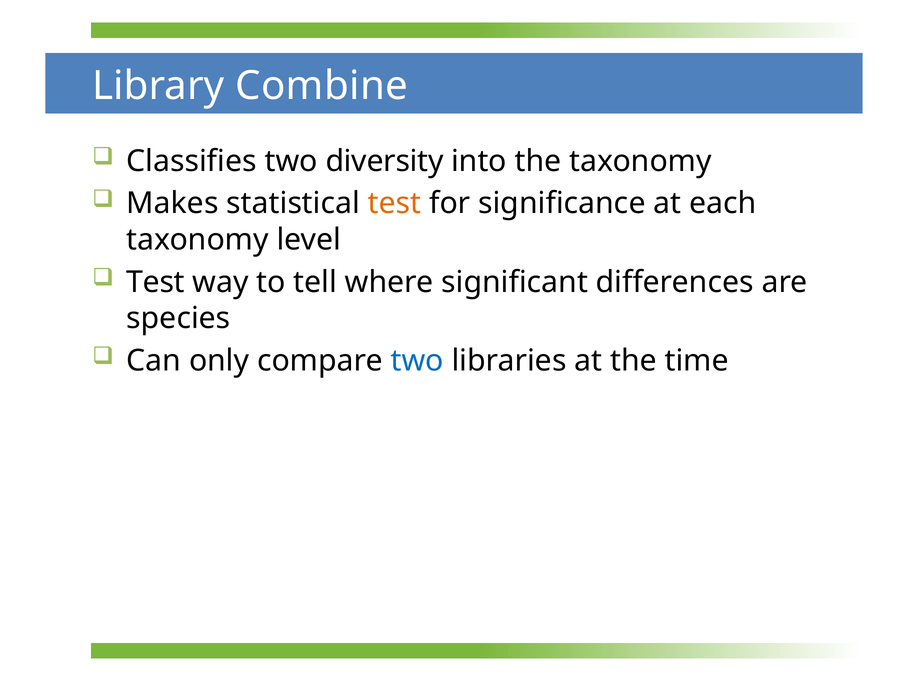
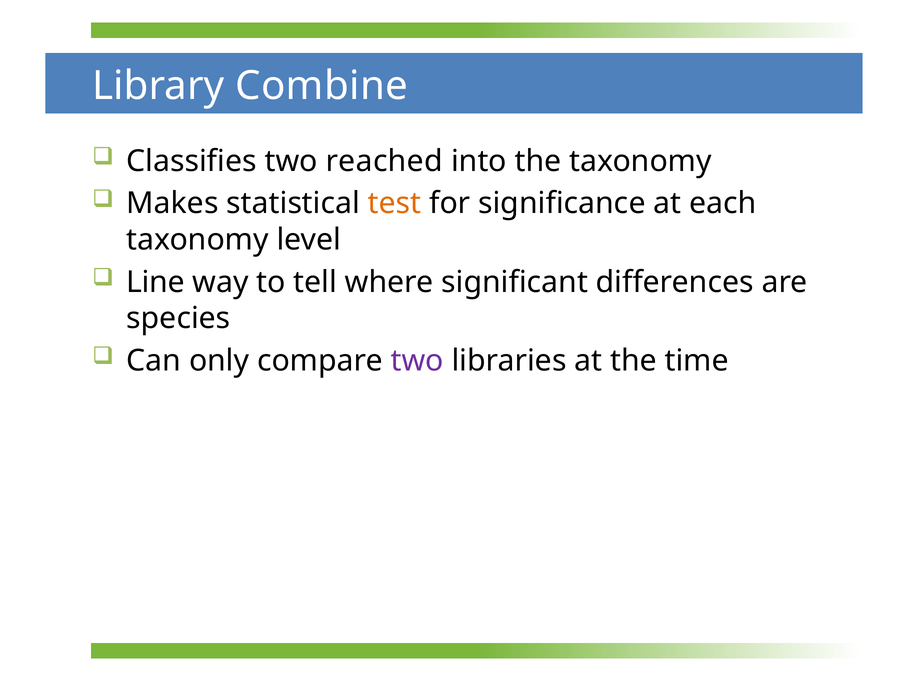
diversity: diversity -> reached (384, 161)
Test: Test -> Line (156, 282)
two colour: blue -> purple (417, 361)
